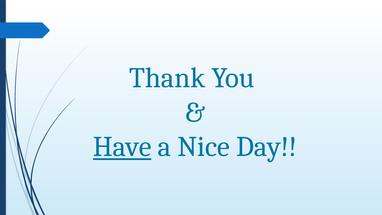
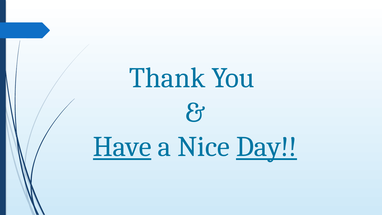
Day underline: none -> present (267, 147)
